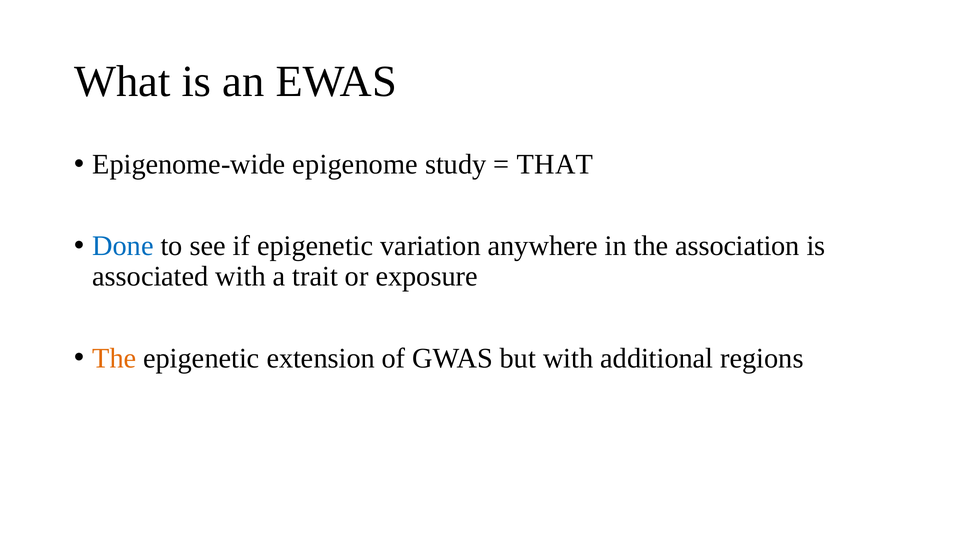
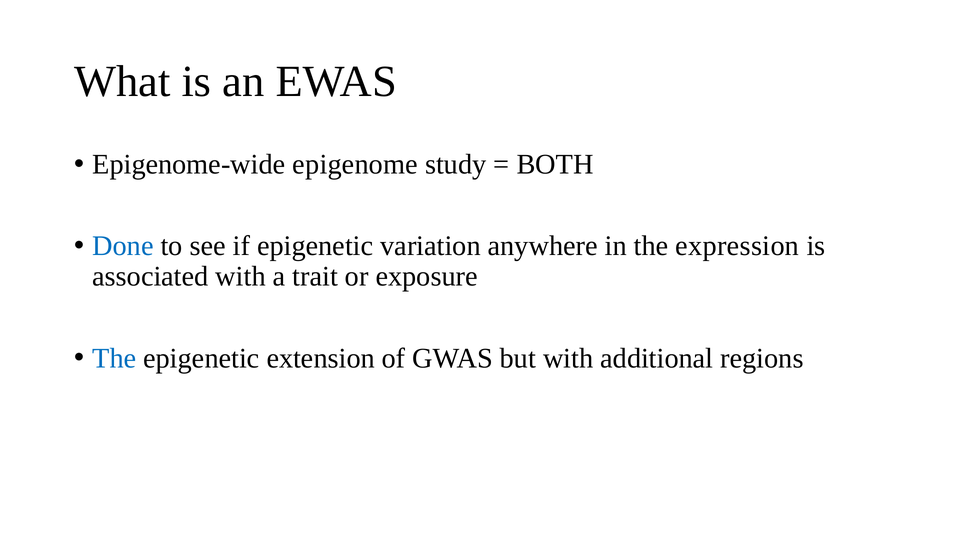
THAT: THAT -> BOTH (555, 164)
association: association -> expression (737, 246)
The colour: orange -> blue (114, 358)
